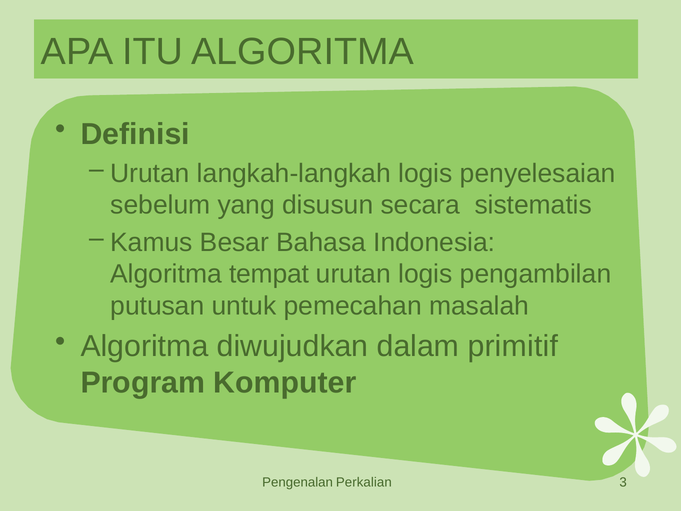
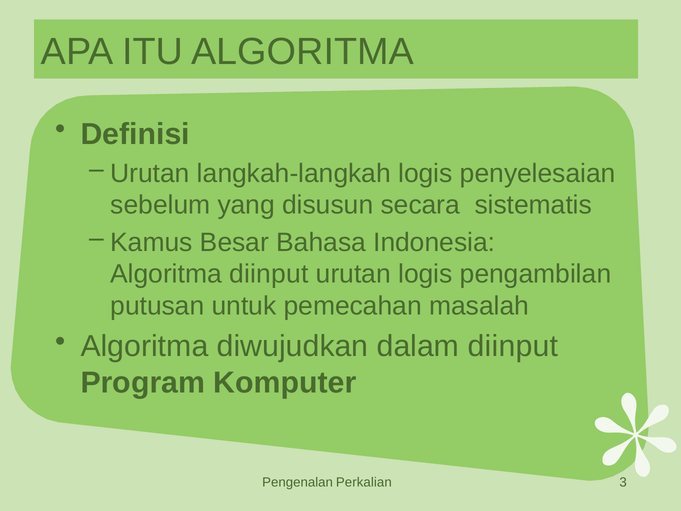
Algoritma tempat: tempat -> diinput (269, 274)
dalam primitif: primitif -> diinput (513, 346)
